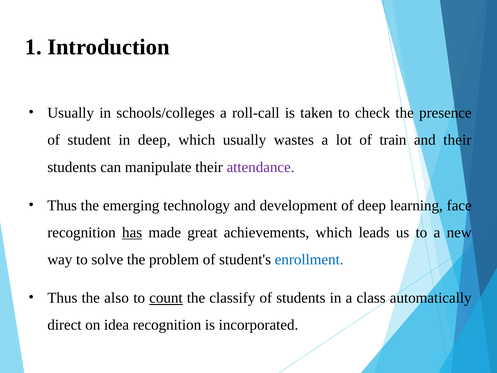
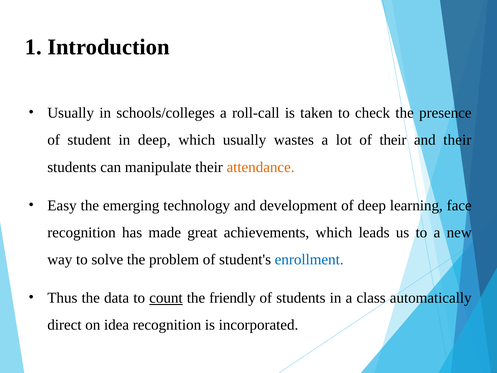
of train: train -> their (393, 140)
attendance colour: purple -> orange (261, 167)
Thus: Thus -> Easy (62, 205)
has underline: present -> none (132, 232)
also: also -> data (117, 298)
classify: classify -> friendly (232, 298)
